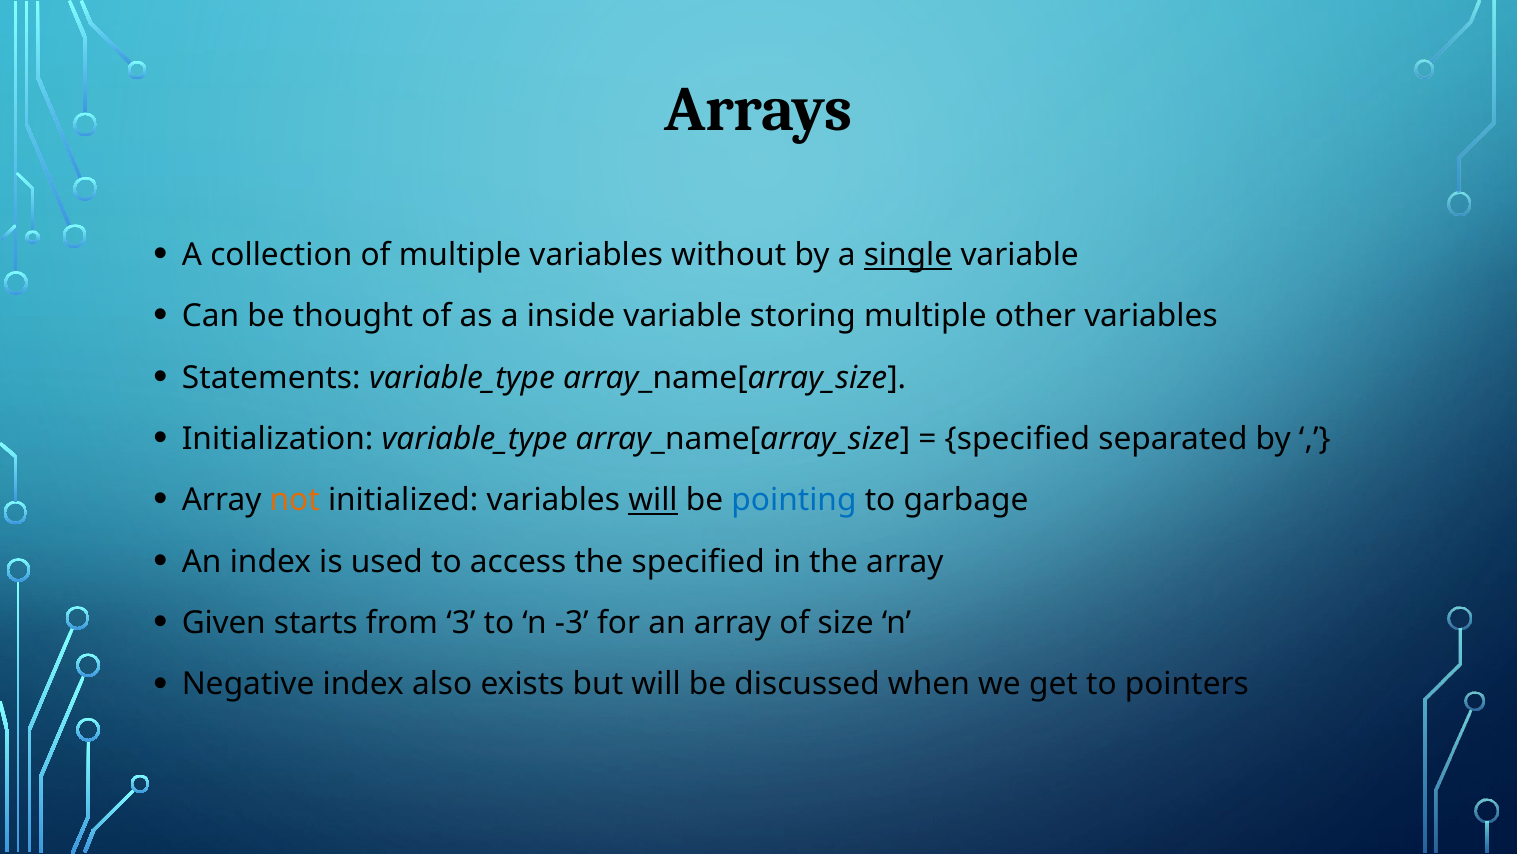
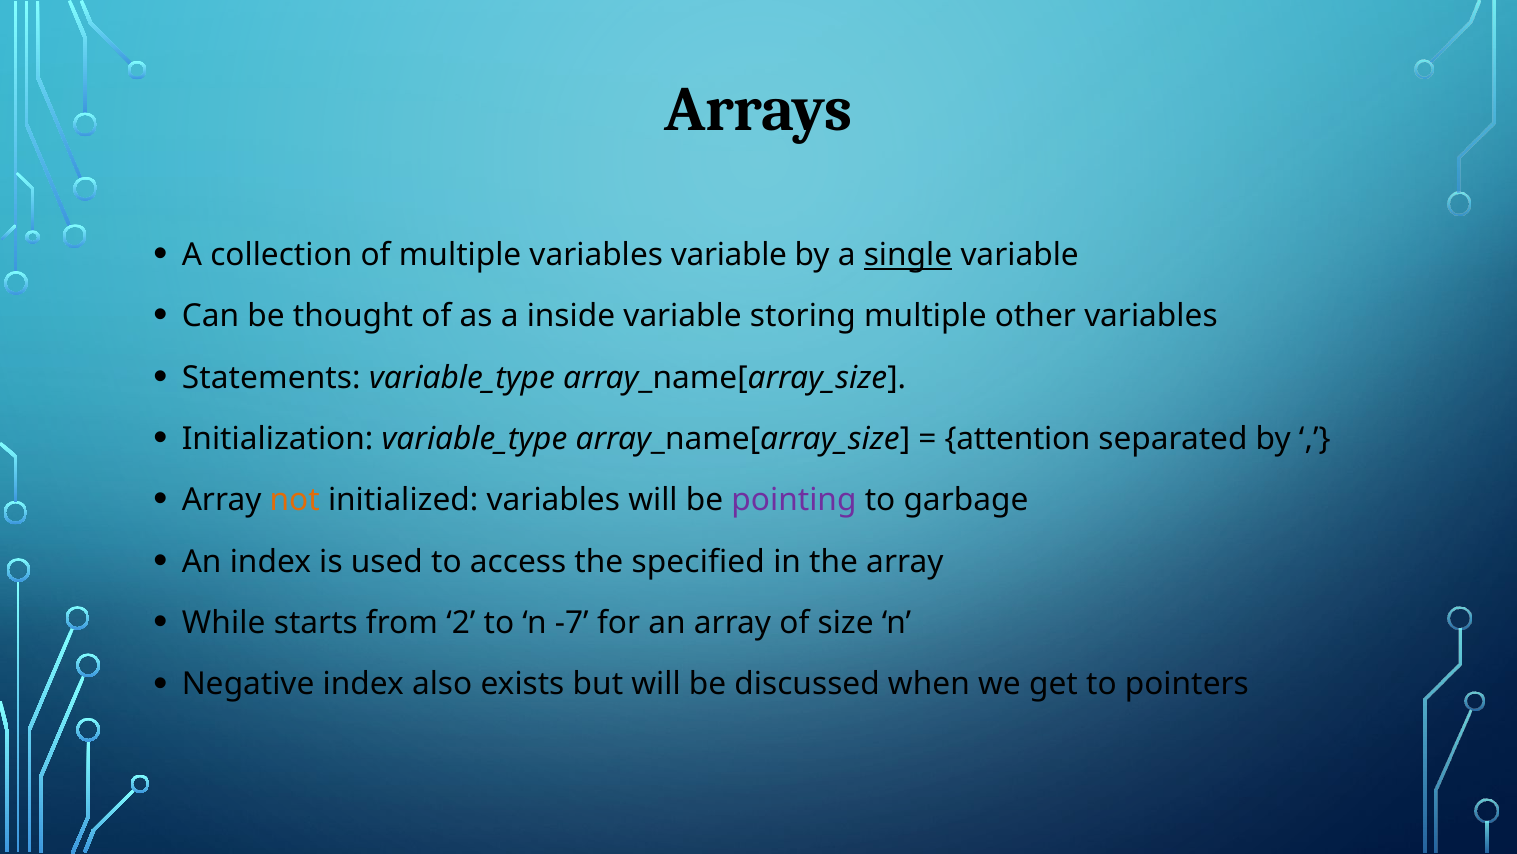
variables without: without -> variable (729, 255)
specified: specified -> attention (1018, 439)
will underline: present -> none (653, 500)
pointing colour: blue -> purple (794, 500)
Given: Given -> While (224, 623)
3: 3 -> 2 (461, 623)
-3: -3 -> -7 (572, 623)
